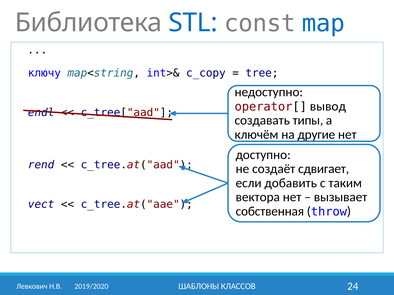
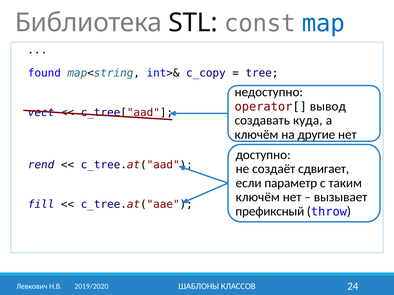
STL colour: blue -> black (193, 23)
ключу: ключу -> found (44, 73)
endl: endl -> vect (41, 113)
типы: типы -> куда (308, 121)
добавить: добавить -> параметр (291, 183)
вектора: вектора -> ключём (258, 198)
vect: vect -> fill (41, 205)
собственная: собственная -> префиксный (270, 212)
